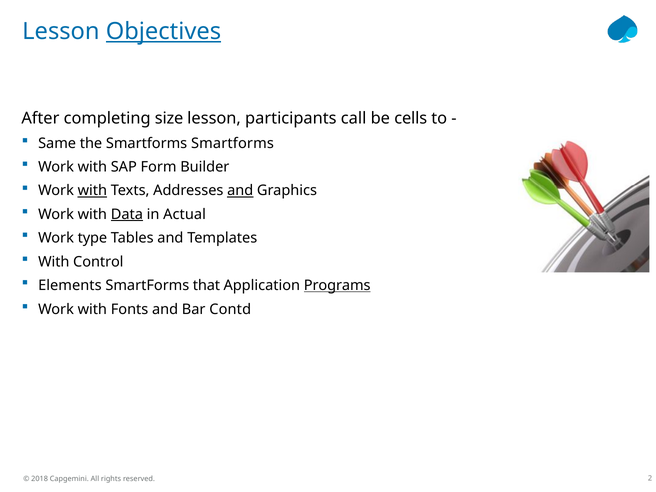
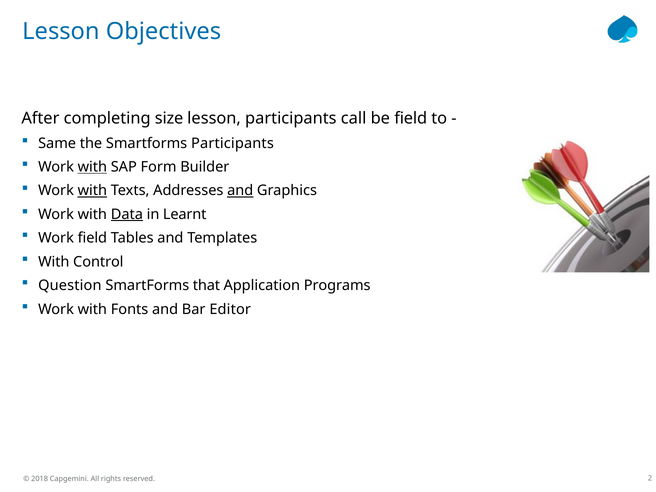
Objectives underline: present -> none (163, 31)
be cells: cells -> field (411, 119)
Smartforms Smartforms: Smartforms -> Participants (232, 143)
with underline: none -> present (92, 167)
Actual: Actual -> Learnt (185, 214)
Work type: type -> field (92, 238)
Elements: Elements -> Question (70, 286)
Programs underline: present -> none (337, 286)
Contd: Contd -> Editor (230, 309)
